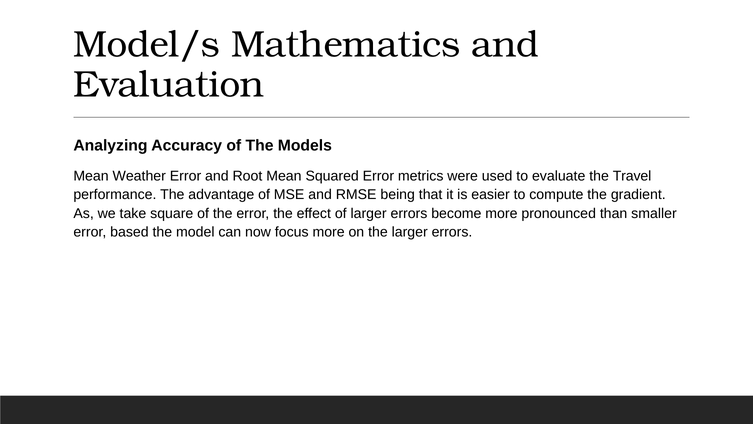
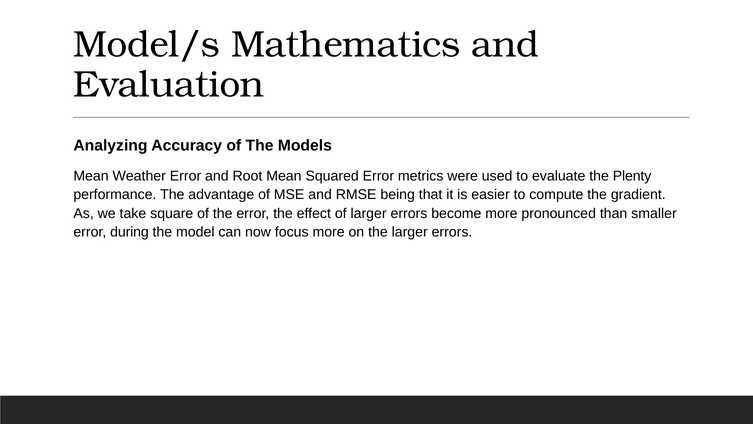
Travel: Travel -> Plenty (632, 176)
based: based -> during (129, 232)
